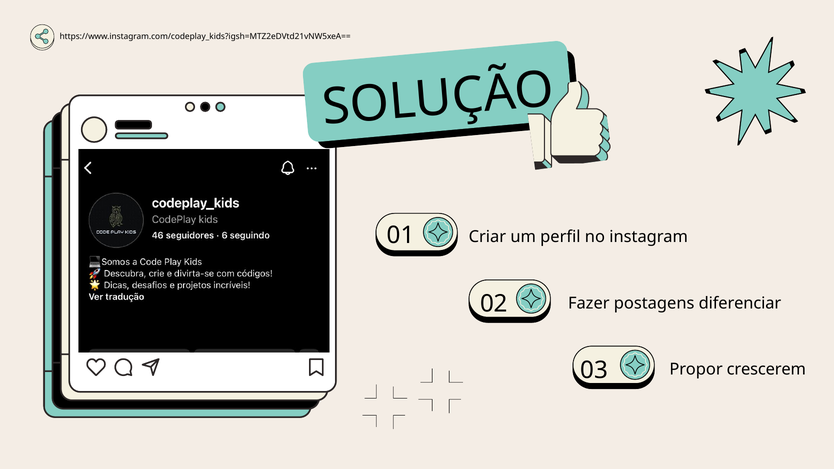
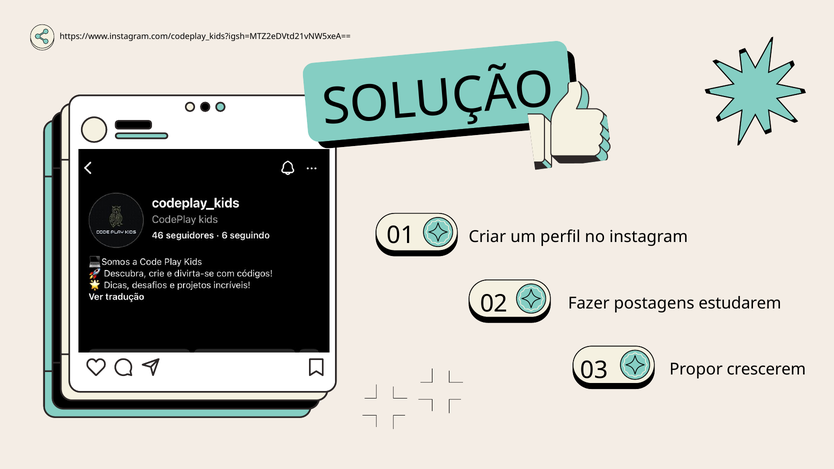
diferenciar: diferenciar -> estudarem (740, 303)
